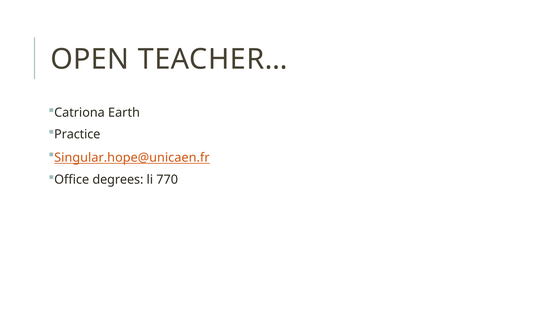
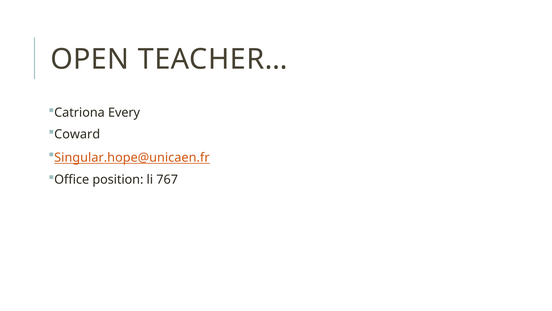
Earth: Earth -> Every (124, 112)
Practice: Practice -> Coward (77, 134)
degrees: degrees -> position (118, 179)
770: 770 -> 767 (167, 179)
